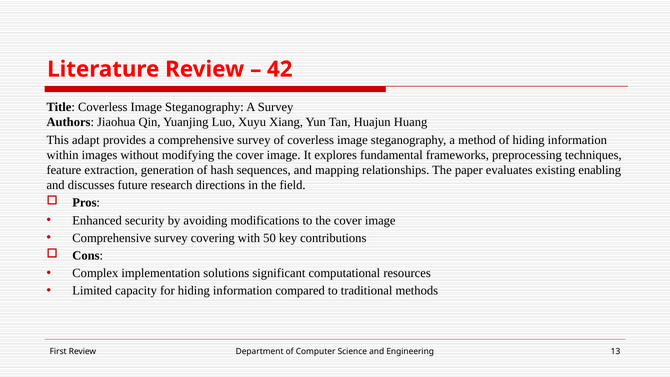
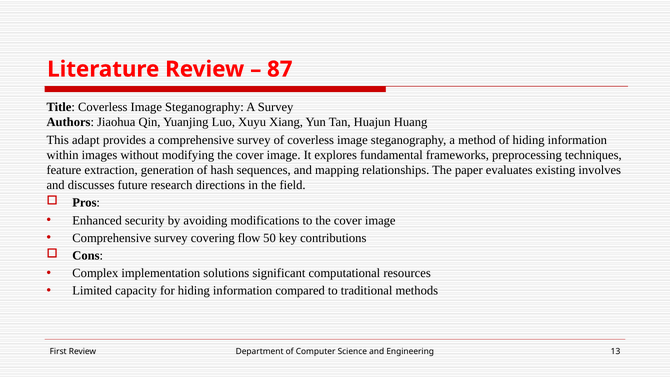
42: 42 -> 87 (280, 69)
enabling: enabling -> involves (600, 170)
with: with -> flow (249, 238)
